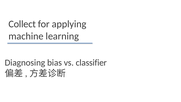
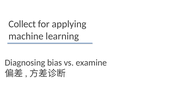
classifier: classifier -> examine (91, 63)
